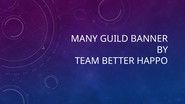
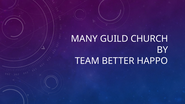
BANNER: BANNER -> CHURCH (149, 39)
